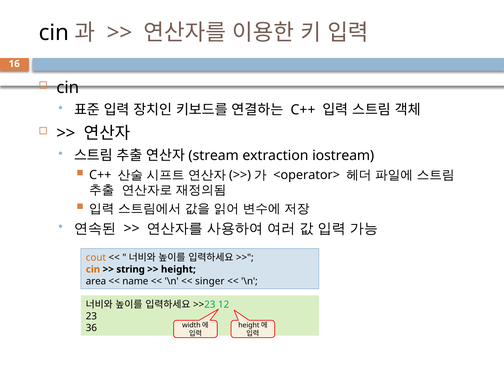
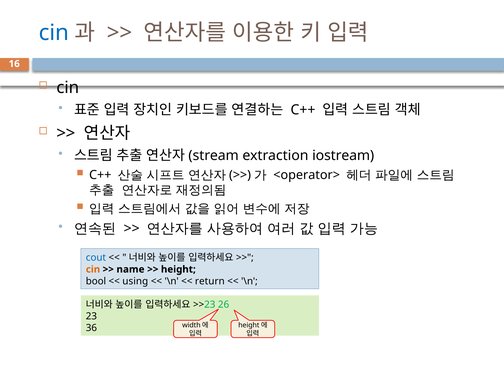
cin colour: black -> blue (54, 33)
cout colour: orange -> blue (96, 258)
string: string -> name (130, 269)
area: area -> bool (96, 281)
name: name -> using (135, 281)
singer: singer -> return (210, 281)
12: 12 -> 26 (224, 304)
